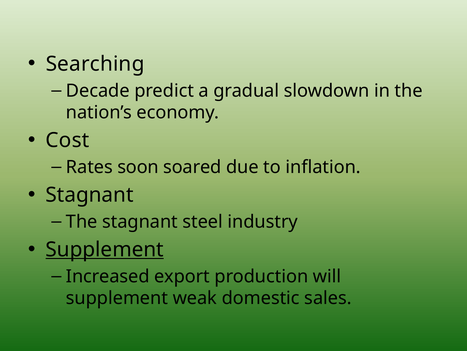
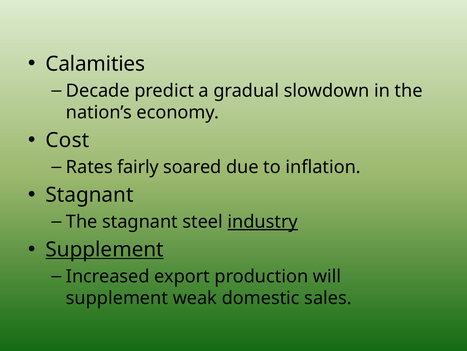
Searching: Searching -> Calamities (95, 64)
soon: soon -> fairly (138, 167)
industry underline: none -> present (263, 221)
